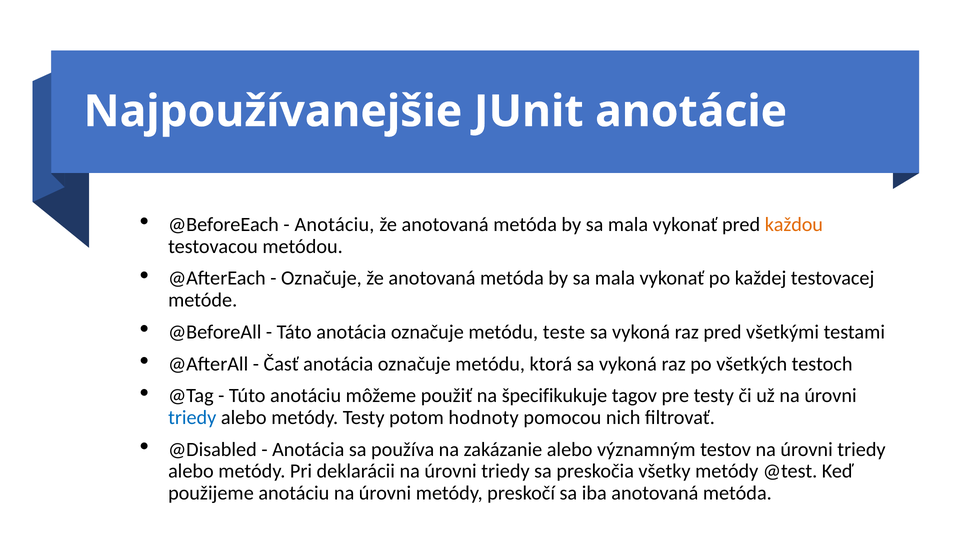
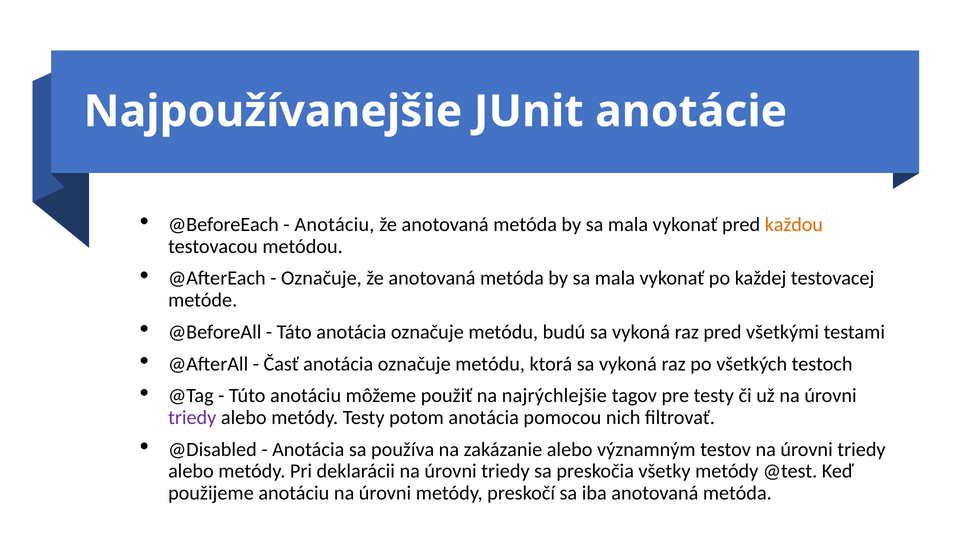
teste: teste -> budú (564, 332)
špecifikukuje: špecifikukuje -> najrýchlejšie (554, 396)
triedy colour: blue -> purple (192, 418)
potom hodnoty: hodnoty -> anotácia (484, 418)
